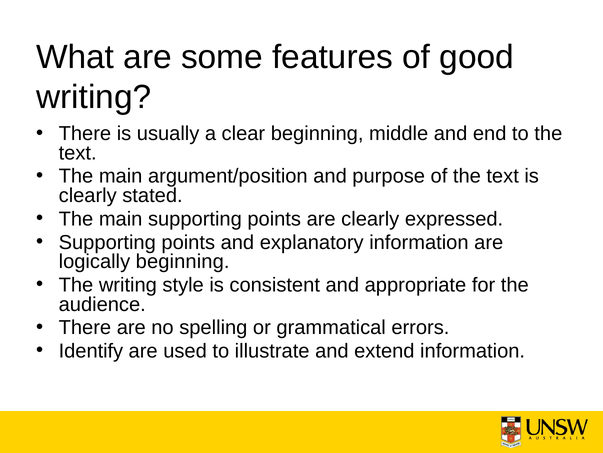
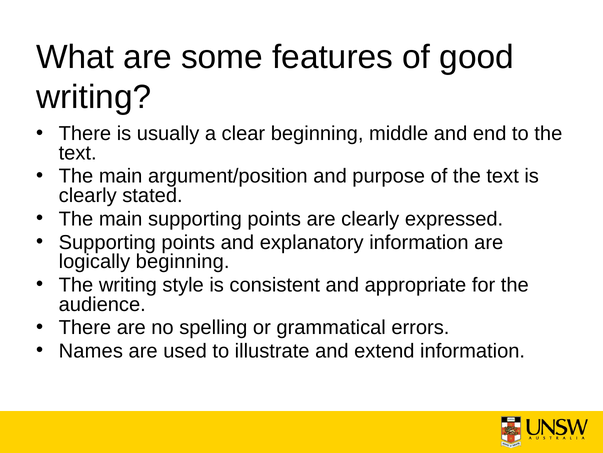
Identify: Identify -> Names (91, 351)
